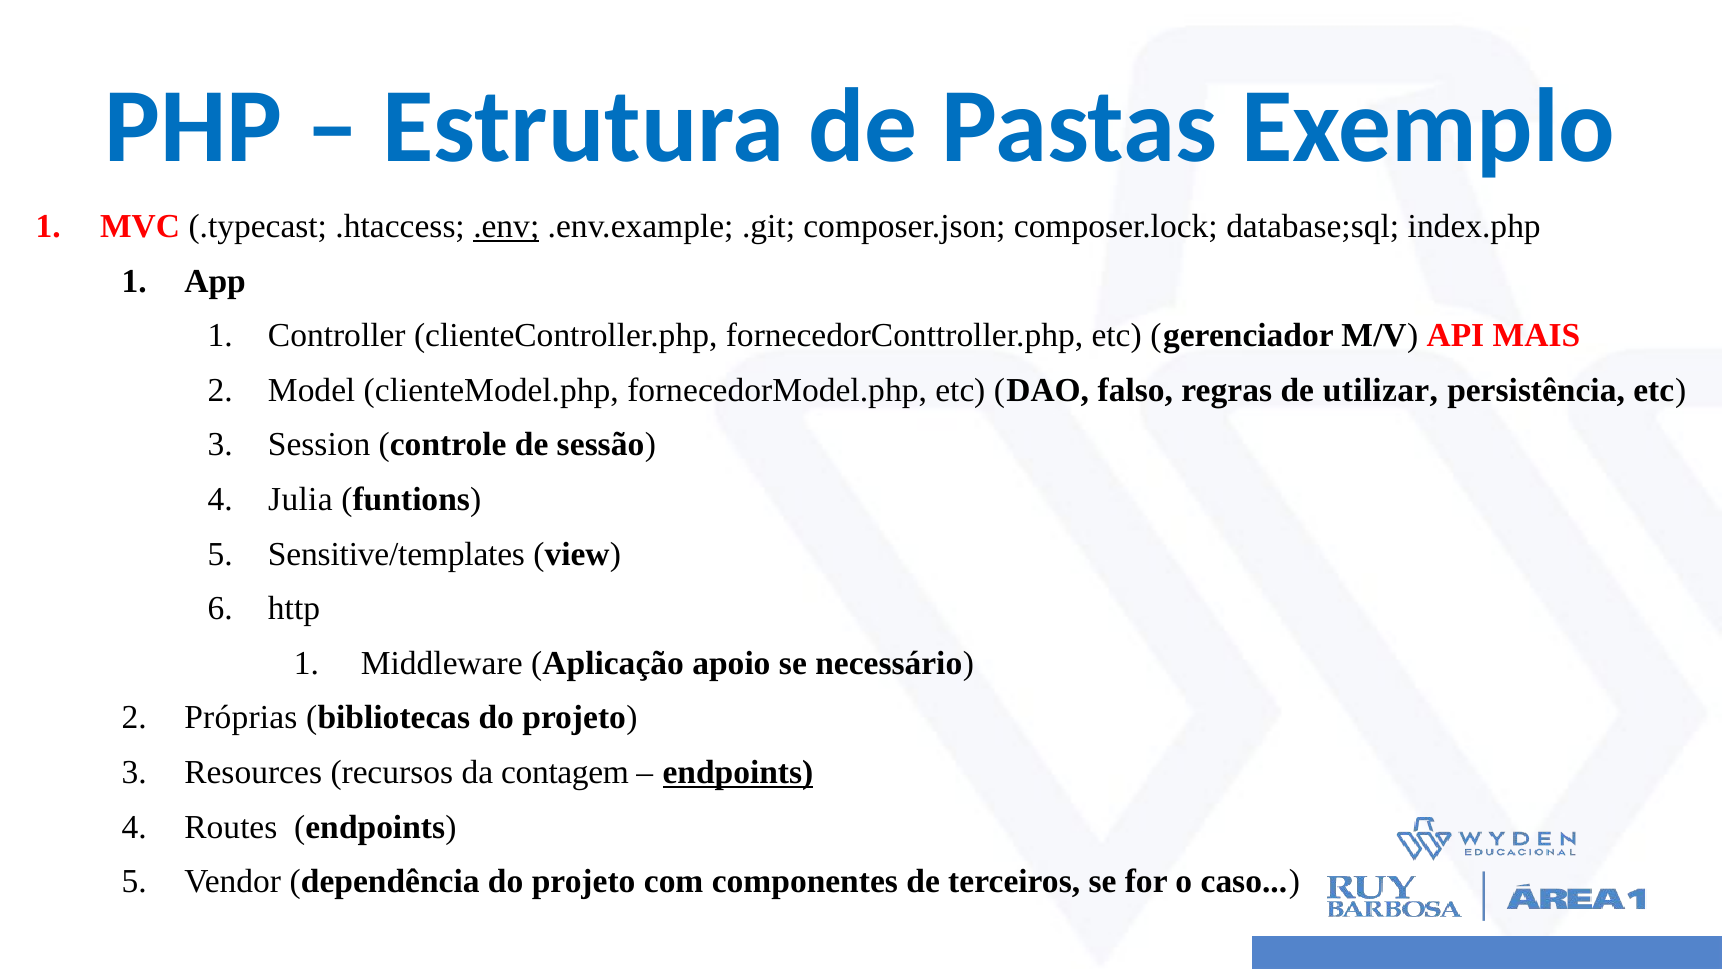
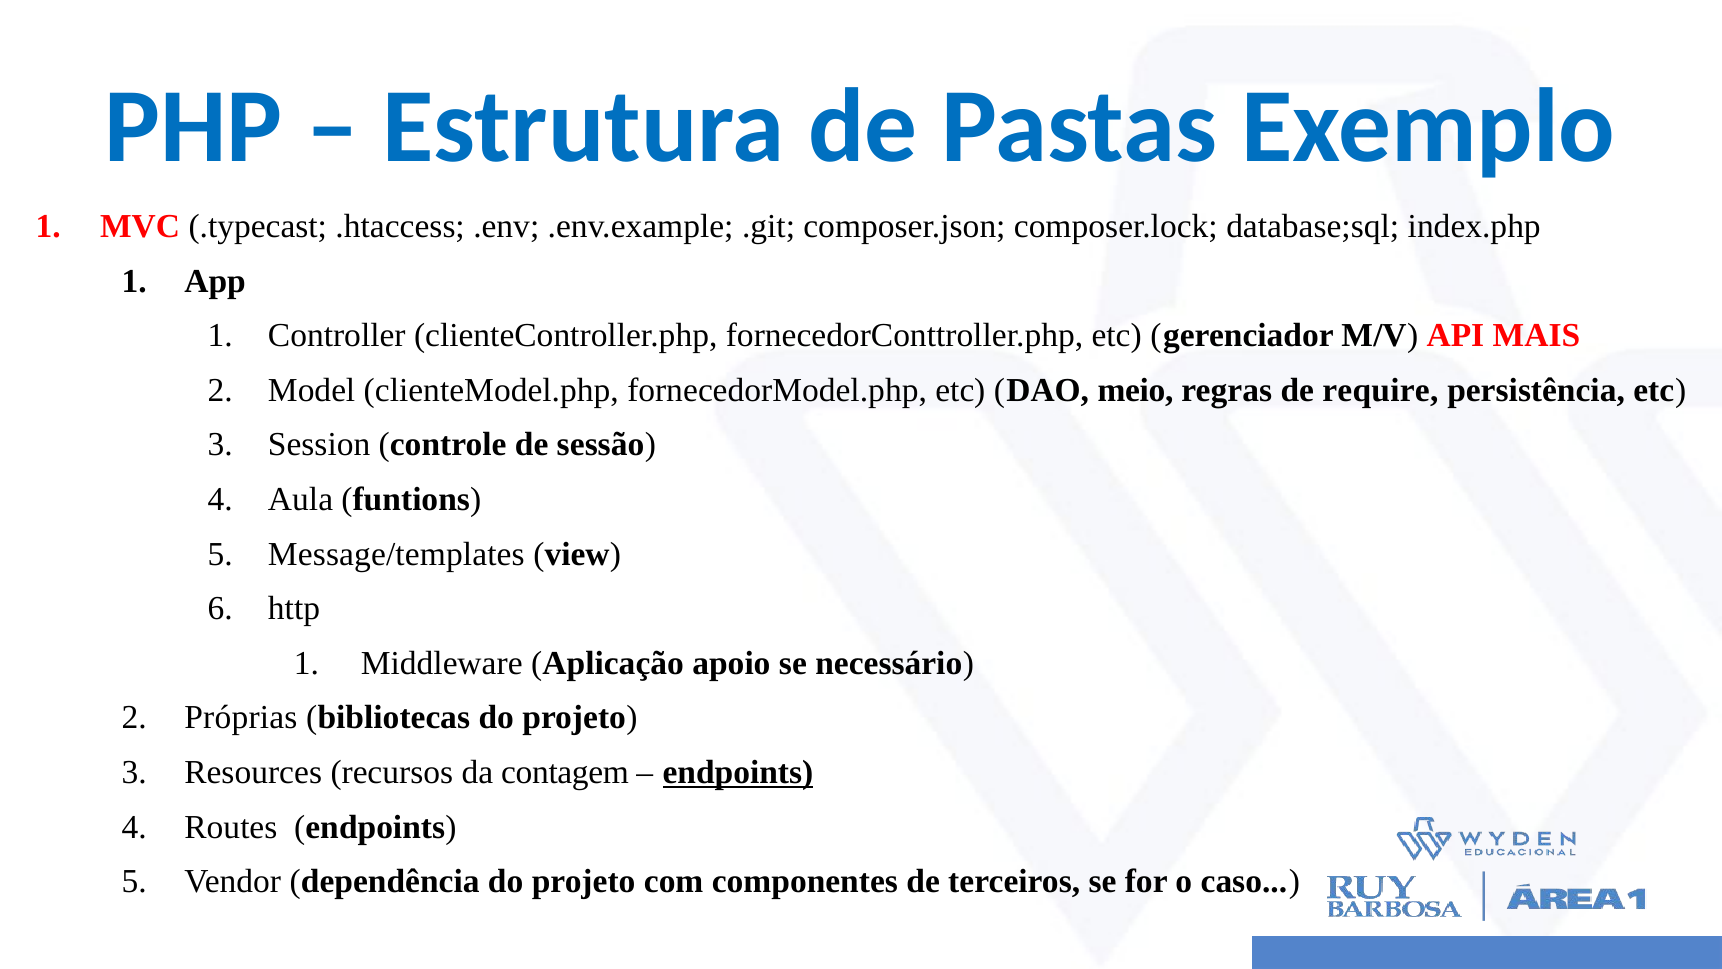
.env underline: present -> none (506, 226)
falso: falso -> meio (1136, 390)
utilizar: utilizar -> require (1380, 390)
Julia: Julia -> Aula (301, 499)
Sensitive/templates: Sensitive/templates -> Message/templates (396, 554)
